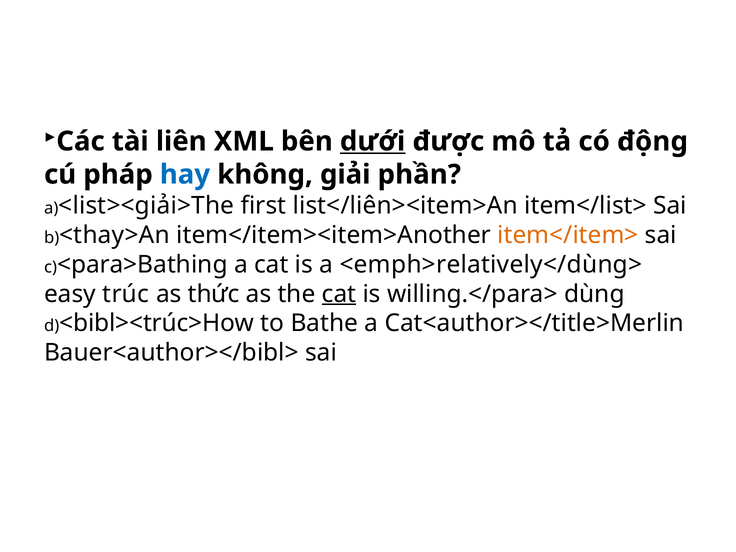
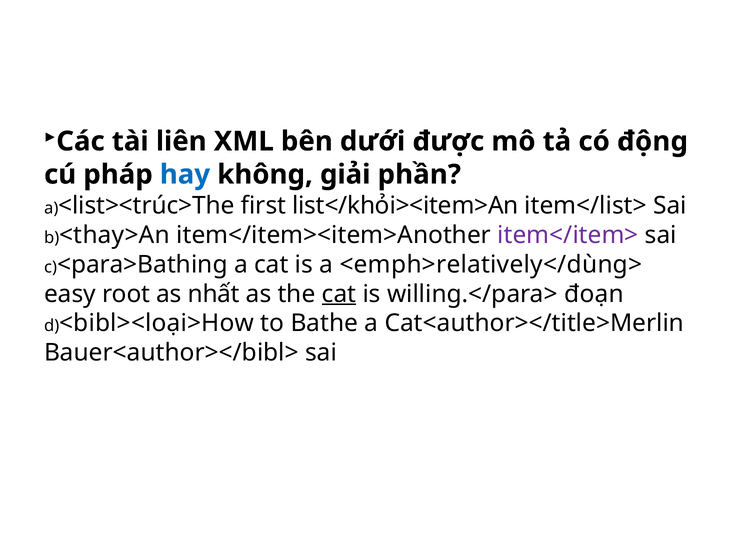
dưới underline: present -> none (373, 141)
<list><giải>The: <list><giải>The -> <list><trúc>The (146, 206)
list</liên><item>An: list</liên><item>An -> list</khỏi><item>An (405, 206)
item</item> colour: orange -> purple (568, 235)
trúc: trúc -> root (126, 294)
thức: thức -> nhất (214, 294)
dùng: dùng -> đoạn (594, 294)
<bibl><trúc>How: <bibl><trúc>How -> <bibl><loại>How (157, 323)
